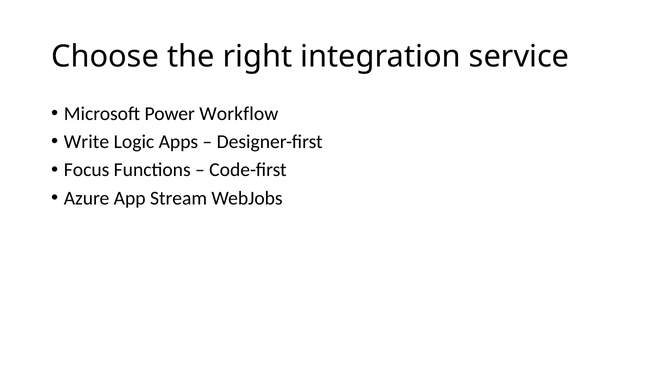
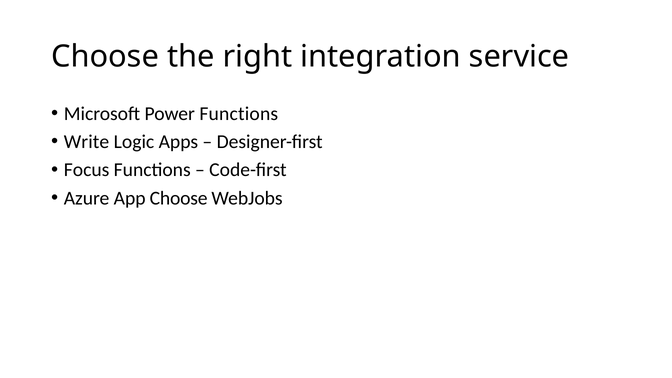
Power Workflow: Workflow -> Functions (239, 114)
App Stream: Stream -> Choose (179, 198)
